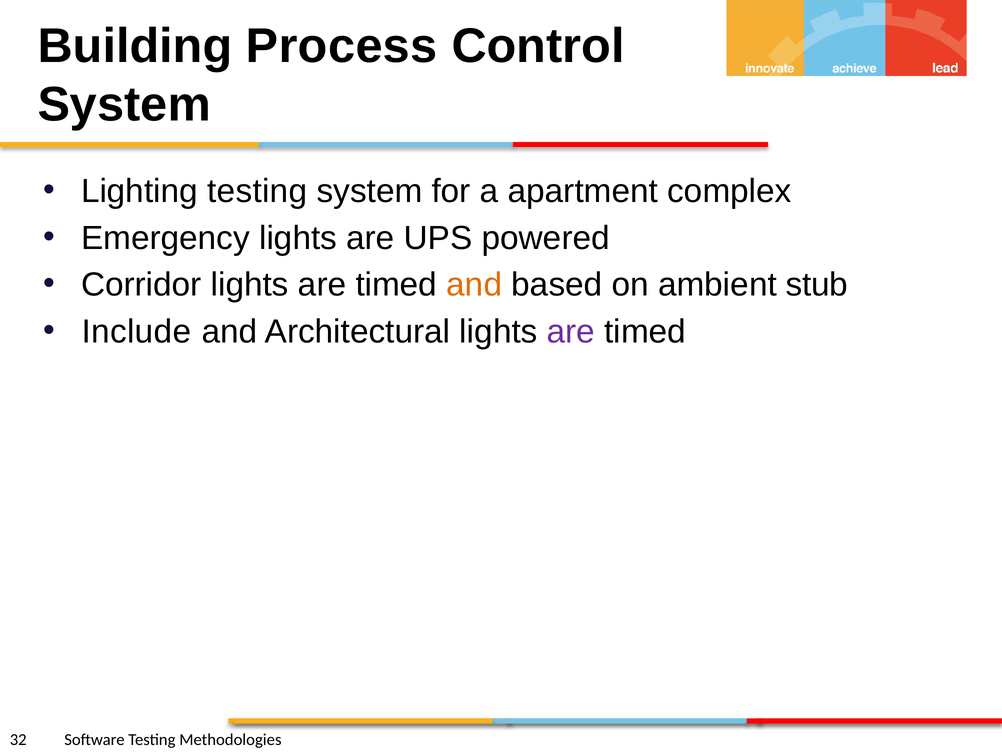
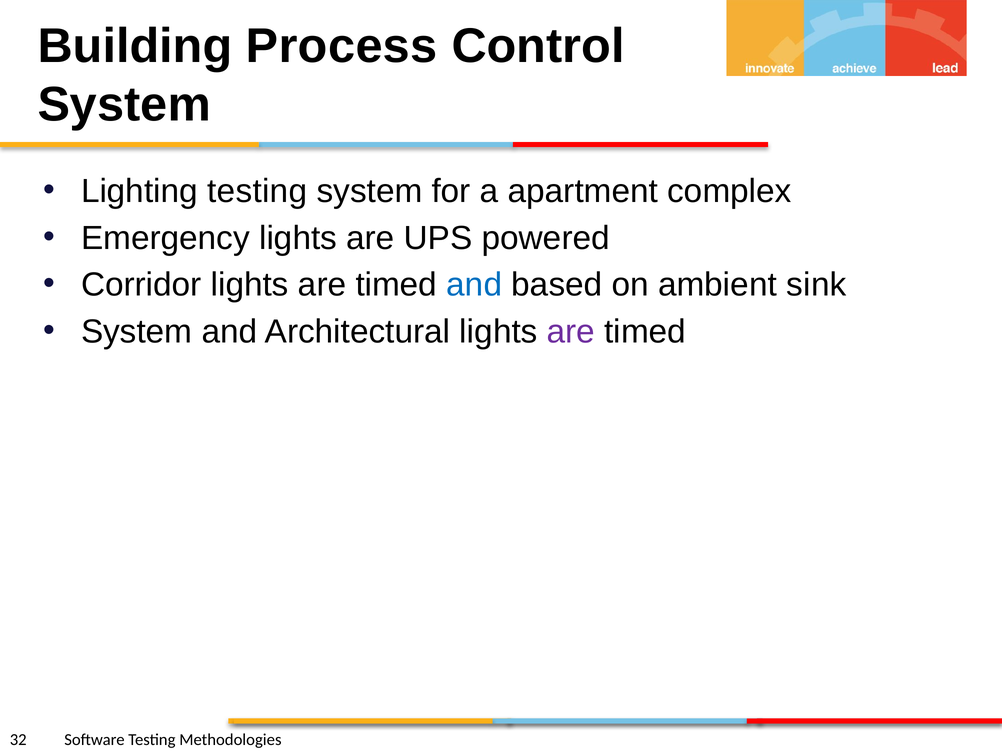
and colour: orange -> blue (474, 285)
stub: stub -> sink (816, 285)
Include: Include -> System (137, 331)
